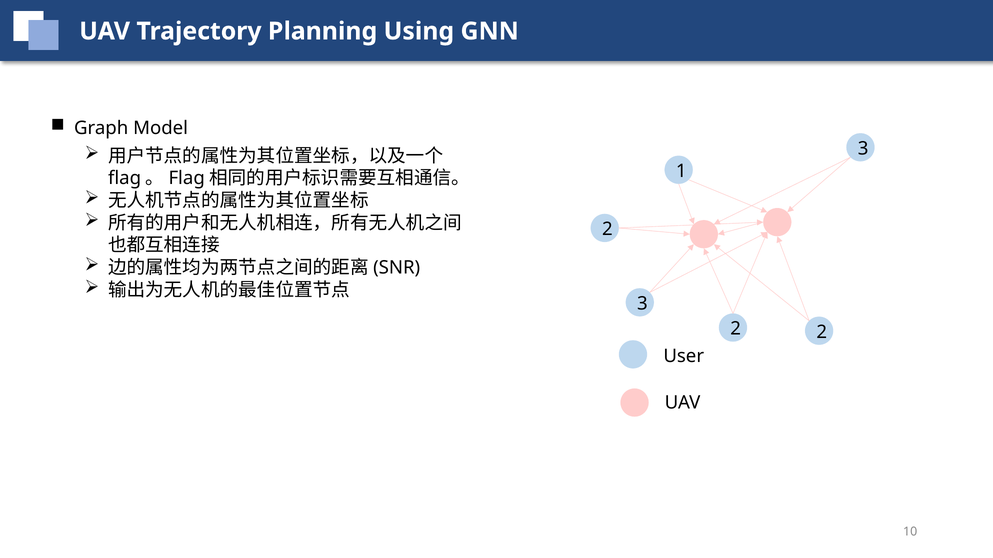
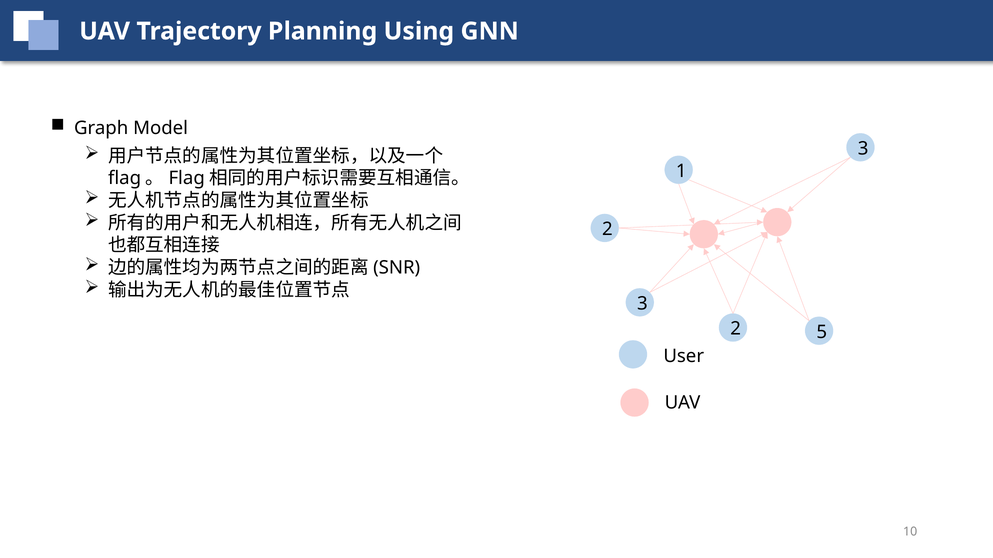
2 2: 2 -> 5 (822, 332)
